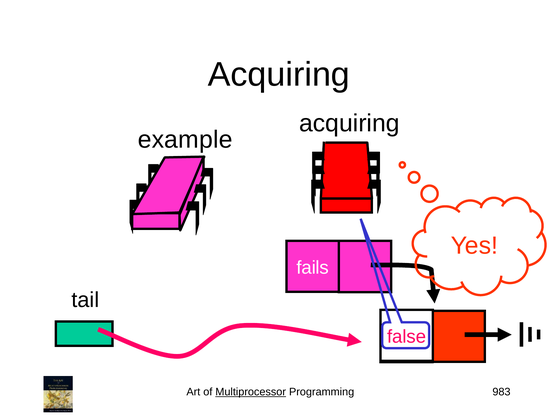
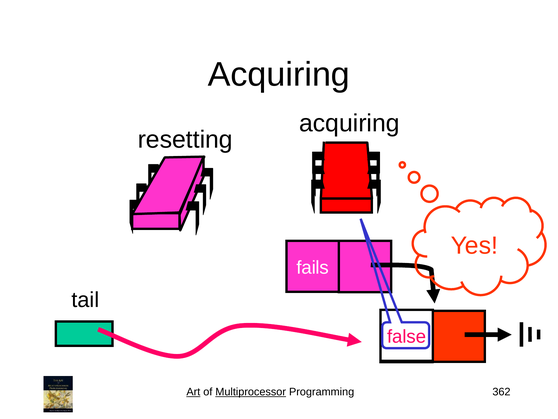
example: example -> resetting (185, 139)
Art underline: none -> present (193, 391)
983: 983 -> 362 (501, 391)
